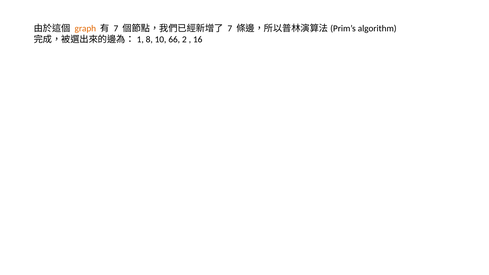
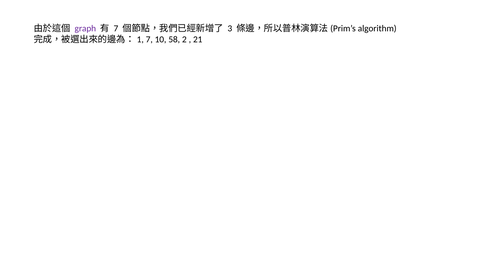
graph colour: orange -> purple (85, 29)
7: 7 -> 3 (230, 29)
8: 8 -> 7 (149, 40)
66: 66 -> 58 (174, 40)
16: 16 -> 21 (198, 40)
